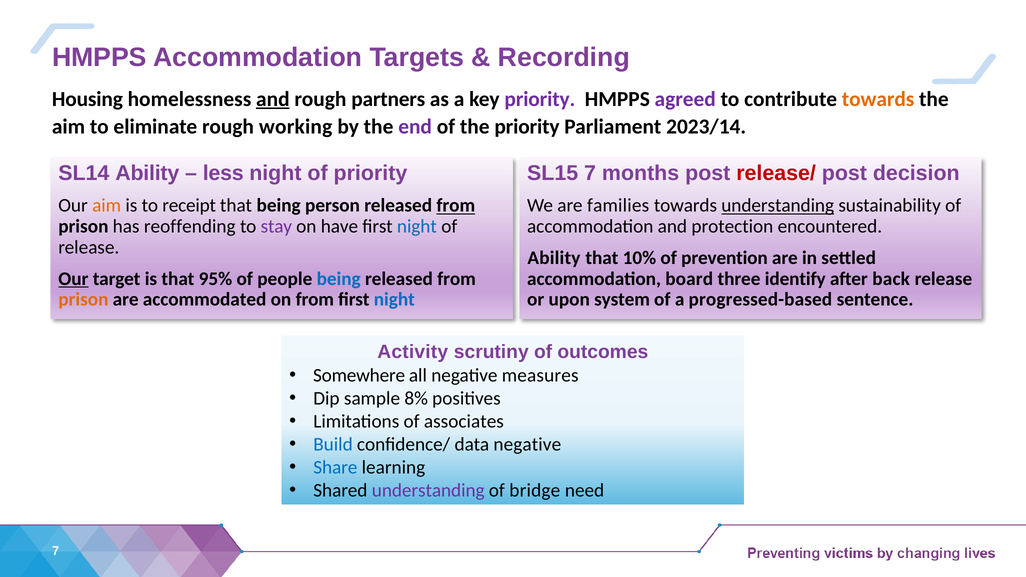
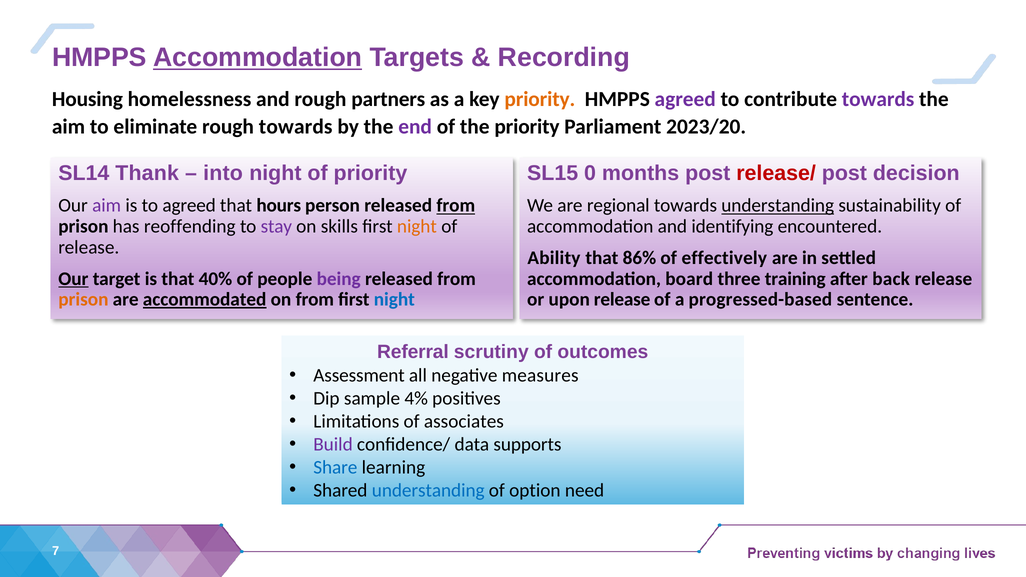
Accommodation underline: none -> present (258, 58)
and underline: present -> none (273, 99)
priority colour: purple -> orange (540, 99)
towards colour: orange -> purple (878, 99)
rough working: working -> towards (296, 127)
2023/14: 2023/14 -> 2023/20 (706, 127)
SL14 Ability: Ability -> Thank (147, 173)
less: less -> into (223, 173)
SL15 7: 7 -> 0 (590, 173)
aim colour: orange -> purple (107, 206)
to receipt: receipt -> agreed (189, 206)
that being: being -> hours (279, 206)
families: families -> regional (618, 206)
have: have -> skills (339, 226)
night colour: blue -> orange (417, 226)
protection: protection -> identifying (732, 226)
10%: 10% -> 86% (639, 258)
prevention: prevention -> effectively (724, 258)
95%: 95% -> 40% (215, 279)
being colour: blue -> purple (339, 279)
identify: identify -> training (795, 279)
accommodated underline: none -> present (205, 300)
upon system: system -> release (622, 300)
Activity: Activity -> Referral (413, 352)
Somewhere: Somewhere -> Assessment (359, 375)
8%: 8% -> 4% (416, 398)
Build colour: blue -> purple (333, 445)
data negative: negative -> supports (527, 445)
understanding colour: purple -> blue (428, 491)
bridge: bridge -> option (535, 491)
